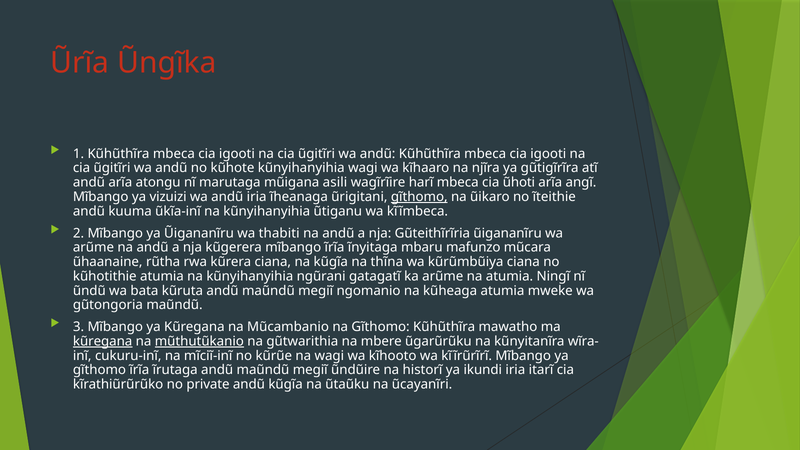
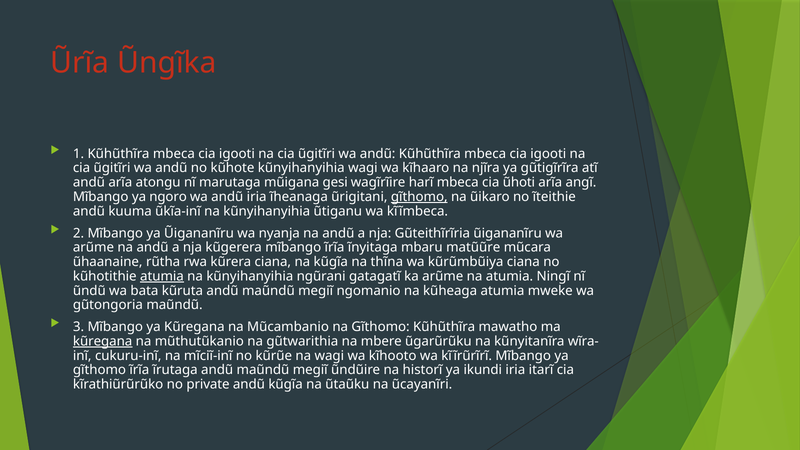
asili: asili -> gesi (335, 182)
vizuizi: vizuizi -> ngoro (168, 197)
thabiti: thabiti -> nyanja (279, 233)
mafunzo: mafunzo -> matũũre (473, 248)
atumia underline: none -> present (162, 276)
mũthutũkanio underline: present -> none (199, 341)
